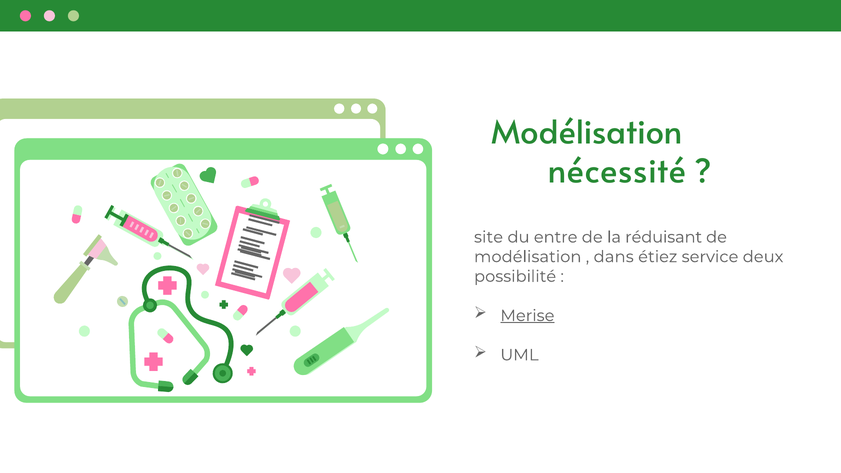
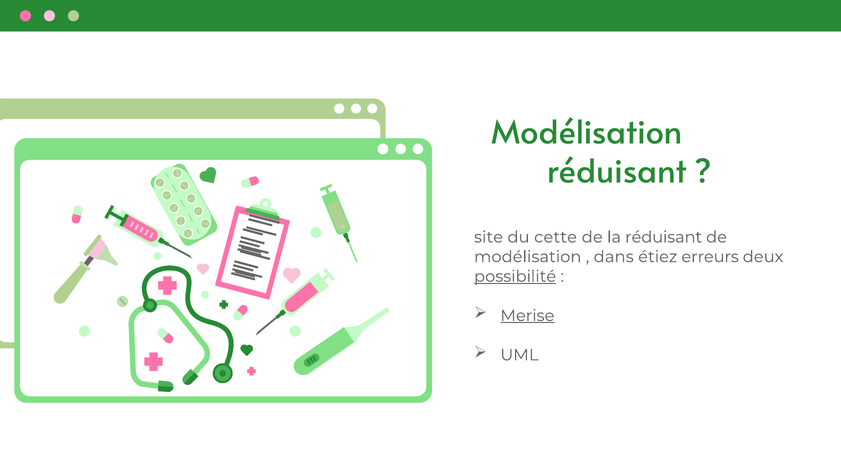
nécessité: nécessité -> réduisant (617, 172)
entre: entre -> cette (556, 237)
service: service -> erreurs (710, 257)
possibilité underline: none -> present (515, 276)
